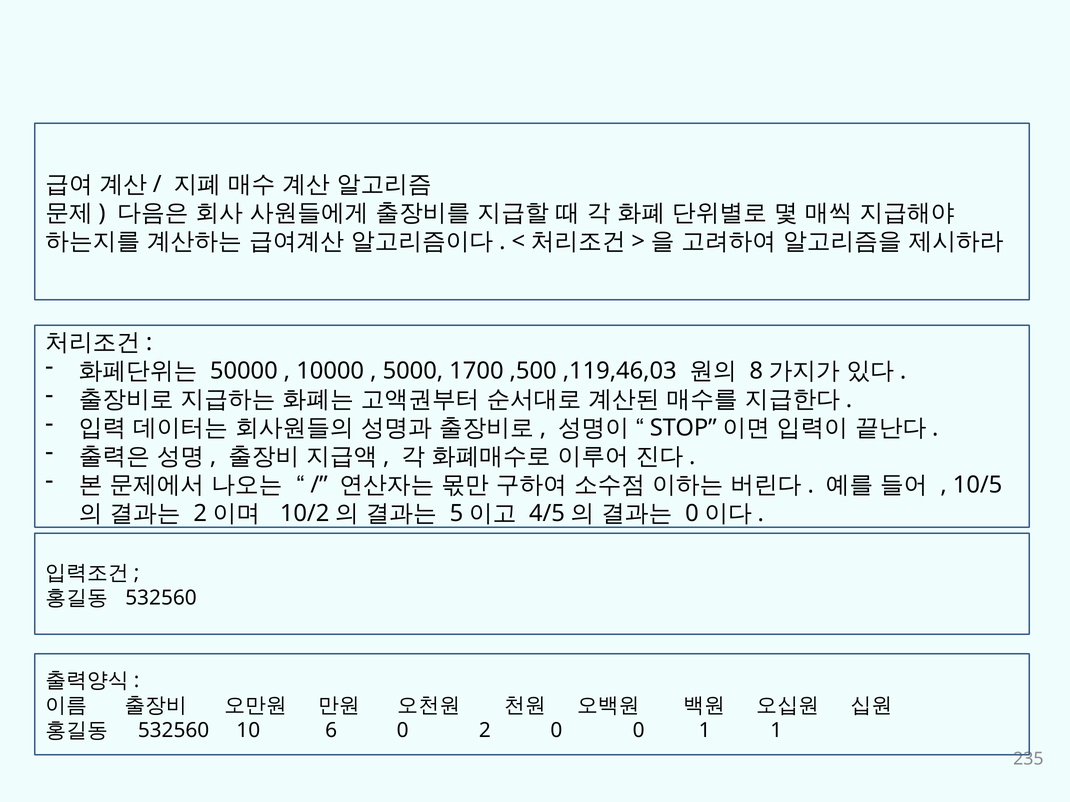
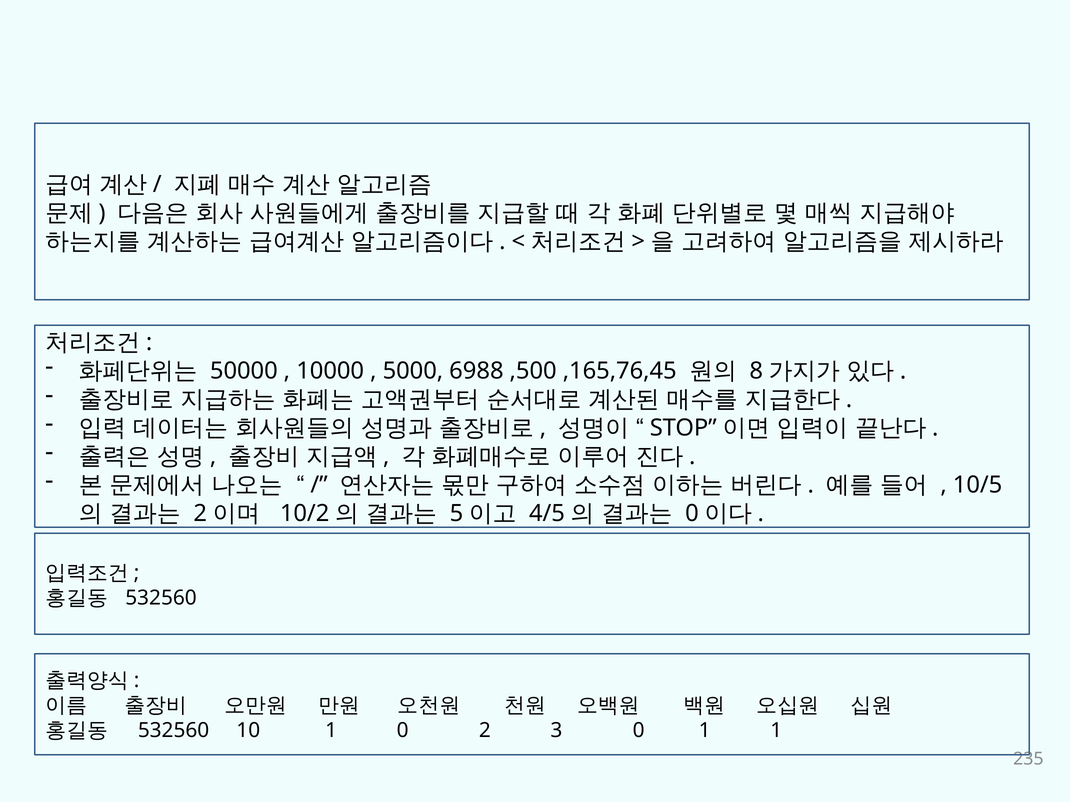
1700: 1700 -> 6988 (476, 371)
,119,46,03: ,119,46,03 -> ,165,76,45 (620, 371)
10 6: 6 -> 1 (331, 731)
2 0: 0 -> 3 (556, 731)
